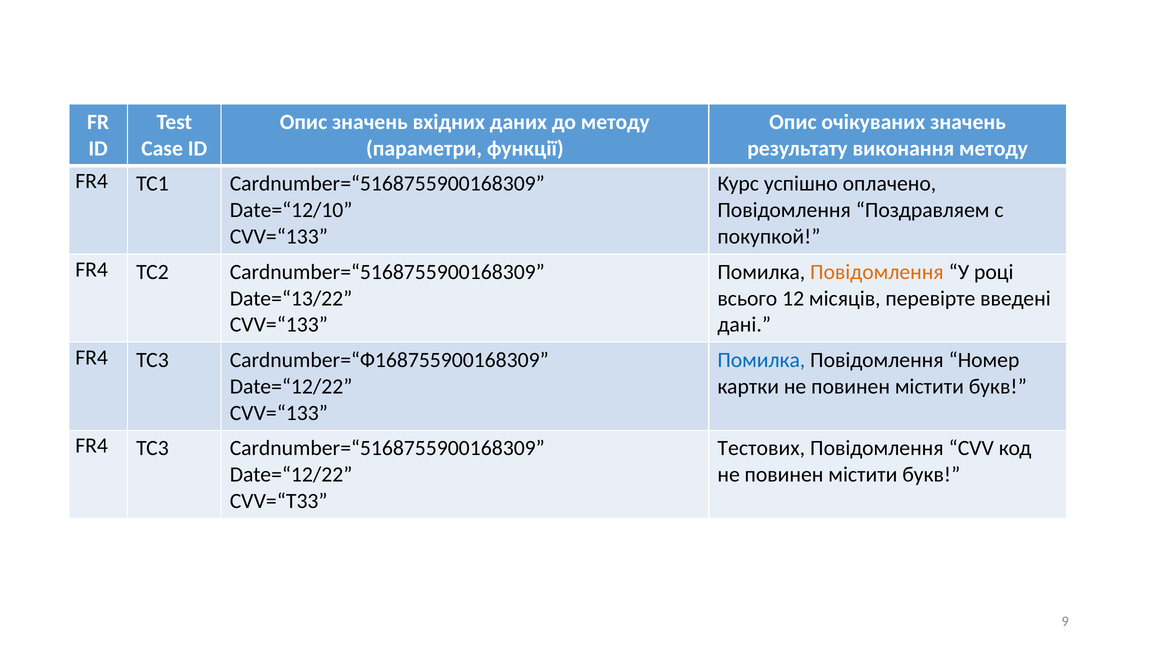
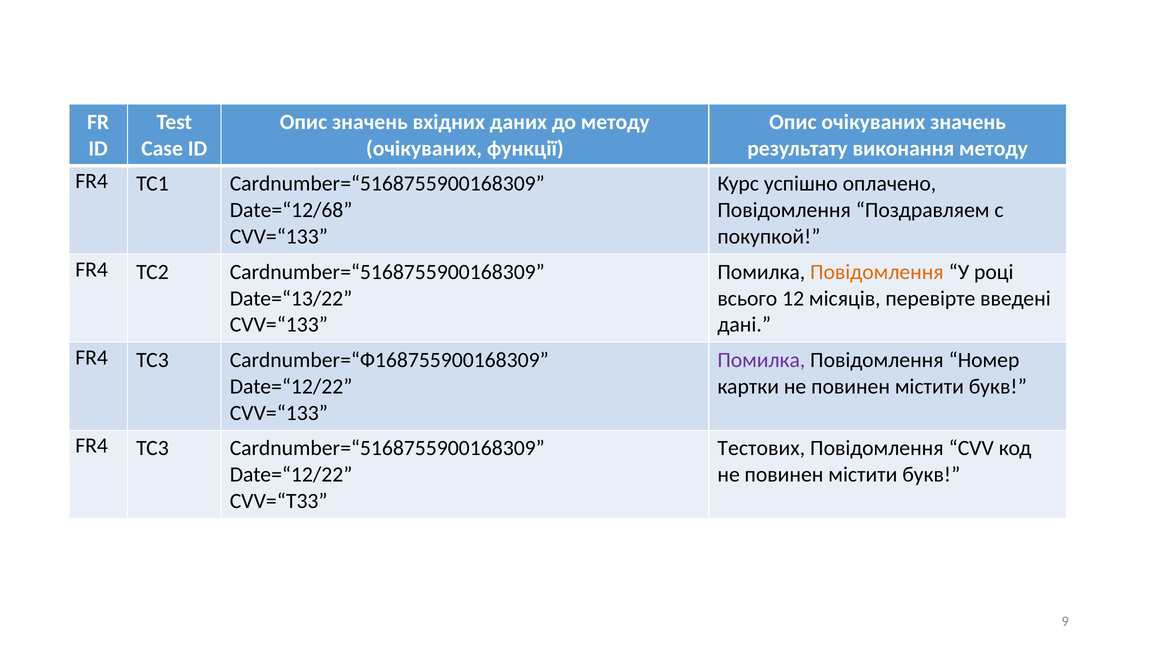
параметри: параметри -> очікуваних (424, 148)
Date=“12/10: Date=“12/10 -> Date=“12/68 (291, 210)
Помилка colour: blue -> purple (761, 360)
